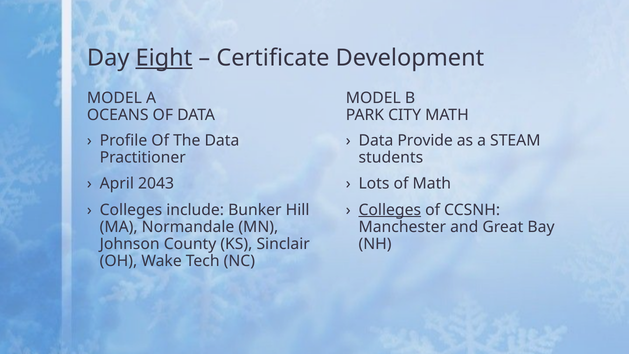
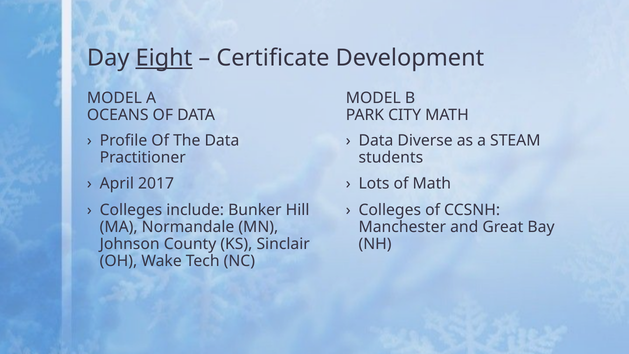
Provide: Provide -> Diverse (425, 141)
2043: 2043 -> 2017 (156, 184)
Colleges underline: present -> none (390, 210)
